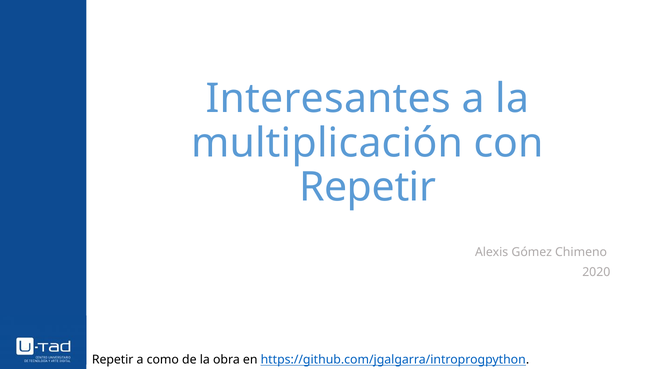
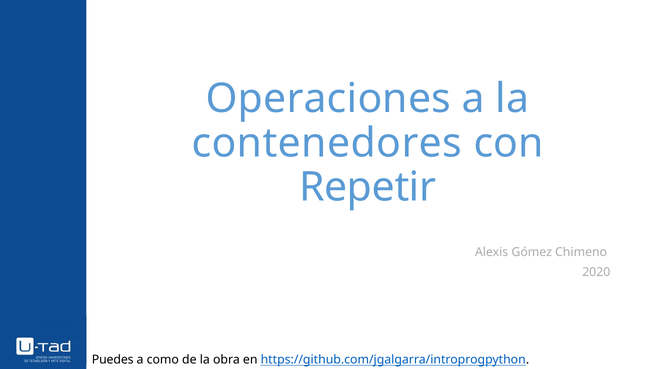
Interesantes: Interesantes -> Operaciones (328, 99)
multiplicación: multiplicación -> contenedores (327, 143)
Repetir: Repetir -> Puedes (113, 360)
